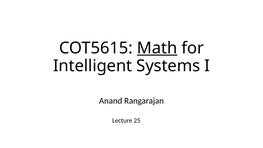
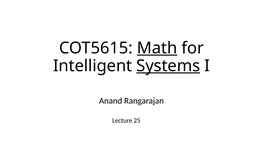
Systems underline: none -> present (168, 66)
